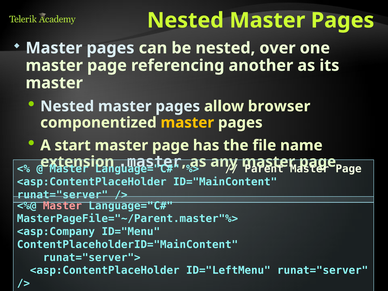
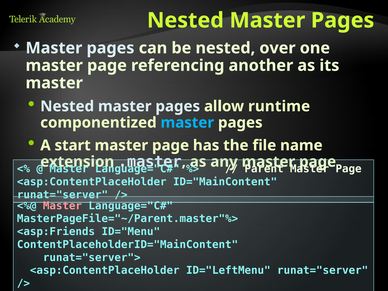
browser: browser -> runtime (279, 106)
master colour: yellow -> light blue (187, 123)
<asp:Company: <asp:Company -> <asp:Friends (56, 232)
